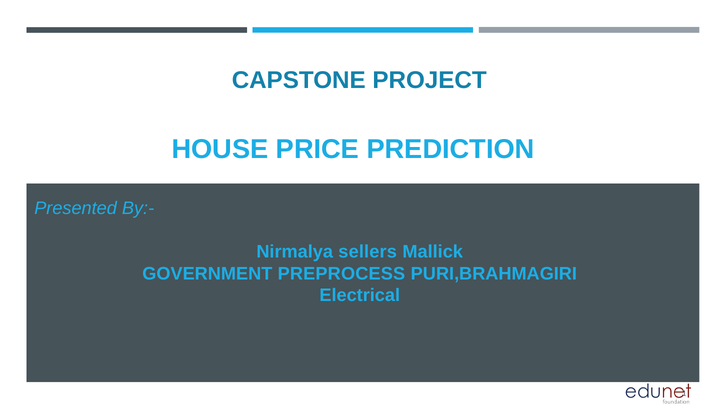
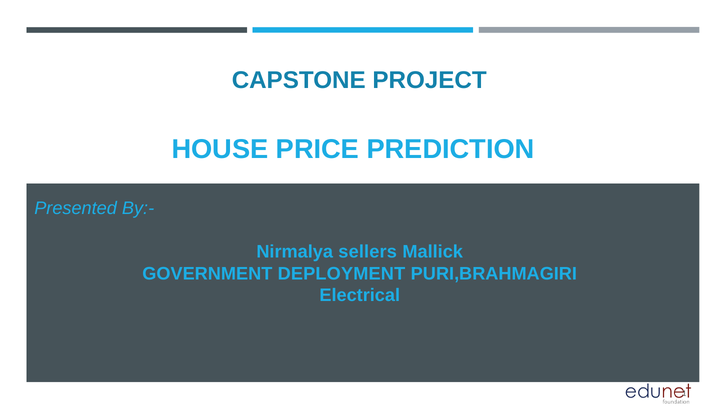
PREPROCESS: PREPROCESS -> DEPLOYMENT (341, 274)
